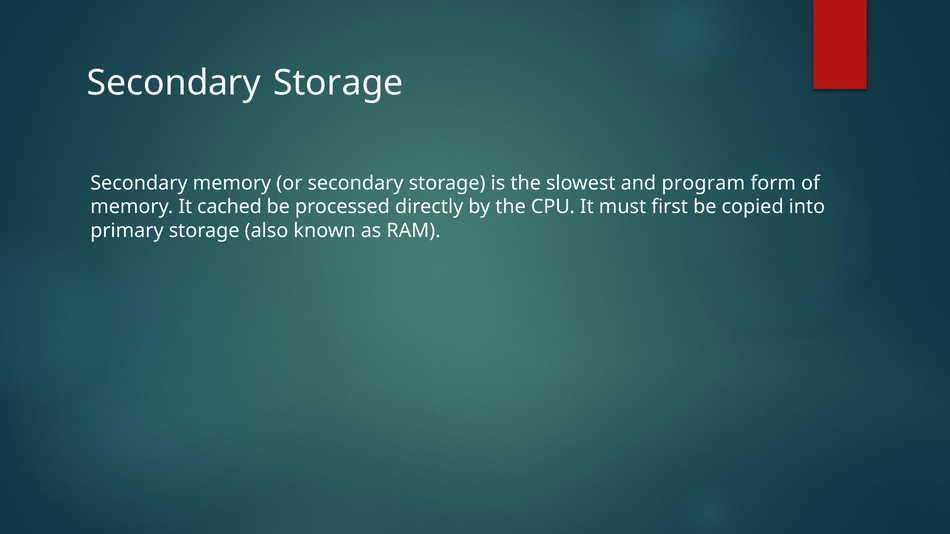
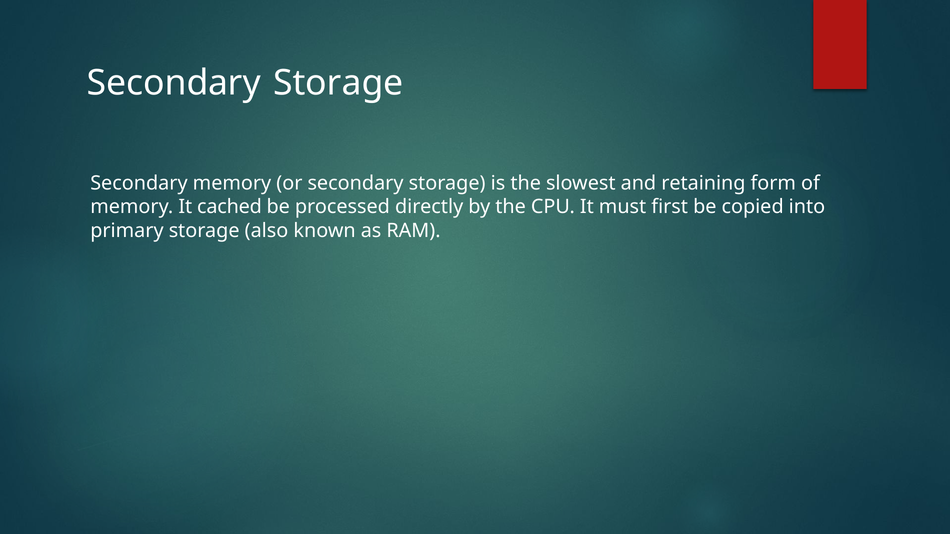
program: program -> retaining (703, 183)
